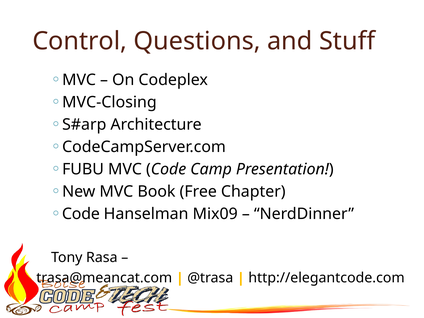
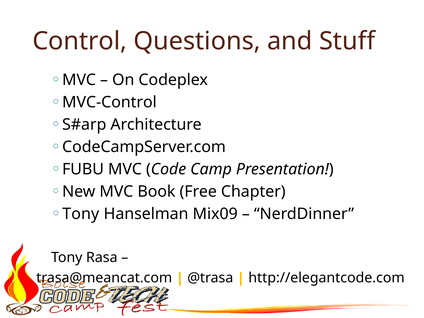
MVC-Closing: MVC-Closing -> MVC-Control (109, 102)
Code: Code -> Tony (81, 214)
